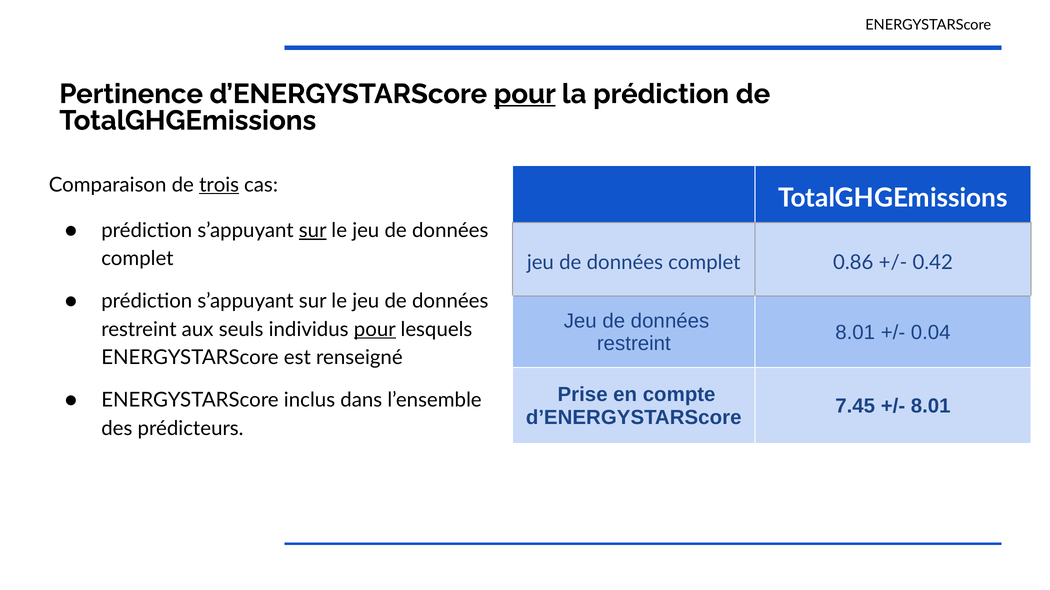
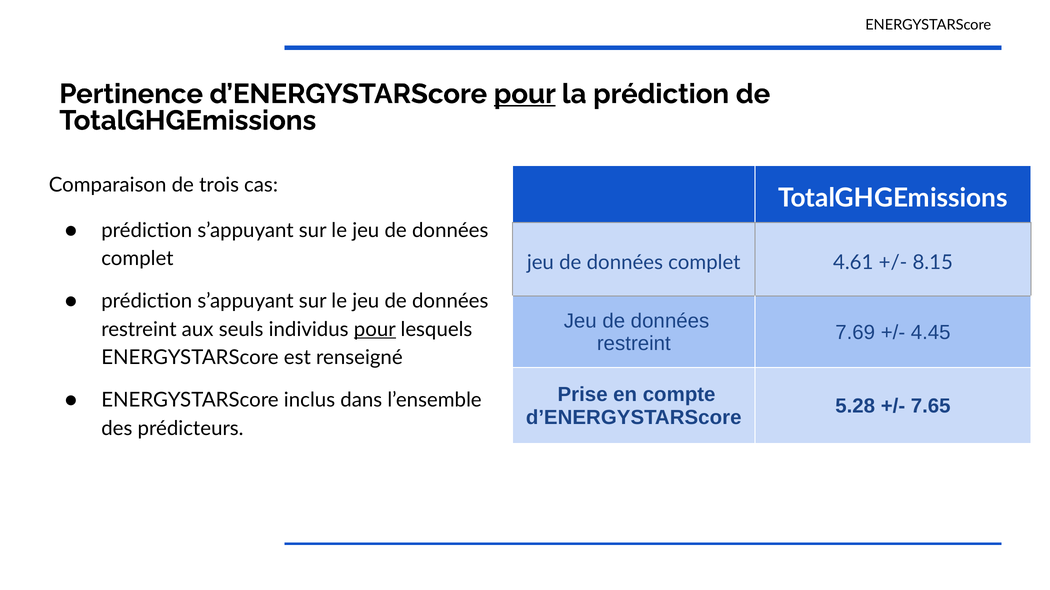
trois underline: present -> none (219, 185)
sur underline: present -> none (313, 231)
0.86: 0.86 -> 4.61 (853, 263)
0.42: 0.42 -> 8.15 (933, 263)
8.01: 8.01 -> 7.69 (855, 333)
0.04: 0.04 -> 4.45 (931, 333)
7.45: 7.45 -> 5.28 (855, 406)
8.01: 8.01 -> 7.65 (931, 406)
